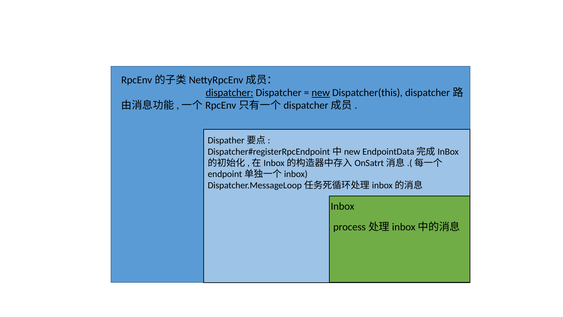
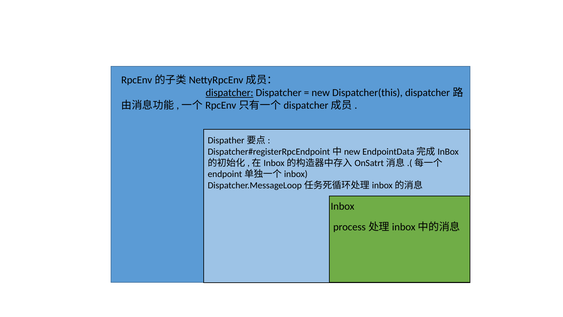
new underline: present -> none (321, 93)
